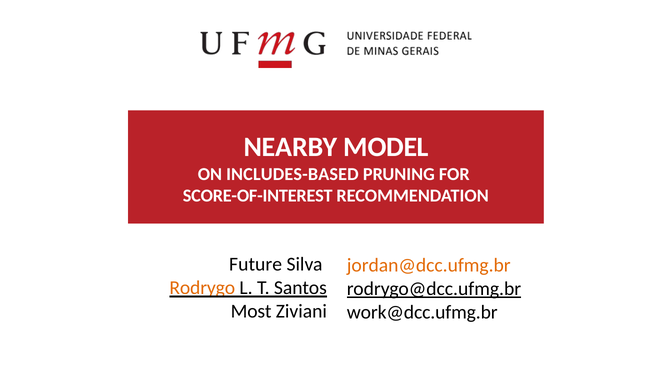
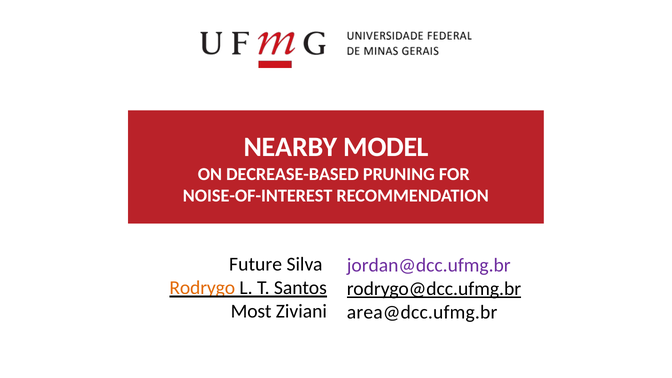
INCLUDES-BASED: INCLUDES-BASED -> DECREASE-BASED (292, 174)
SCORE-OF-INTEREST: SCORE-OF-INTEREST -> NOISE-OF-INTEREST (258, 196)
jordan@dcc.ufmg.br colour: orange -> purple (429, 265)
work@dcc.ufmg.br: work@dcc.ufmg.br -> area@dcc.ufmg.br (422, 312)
